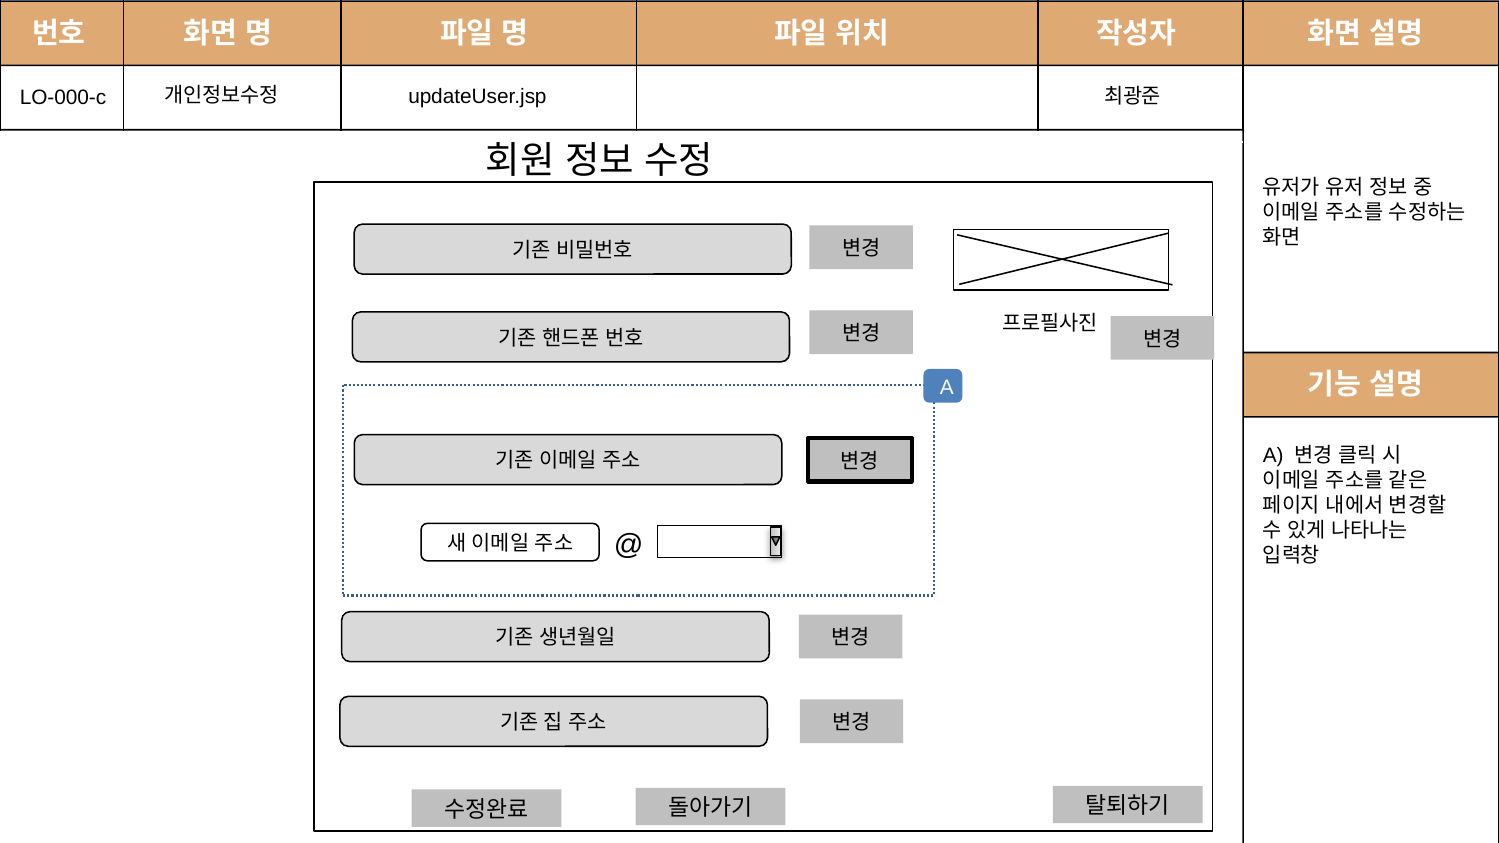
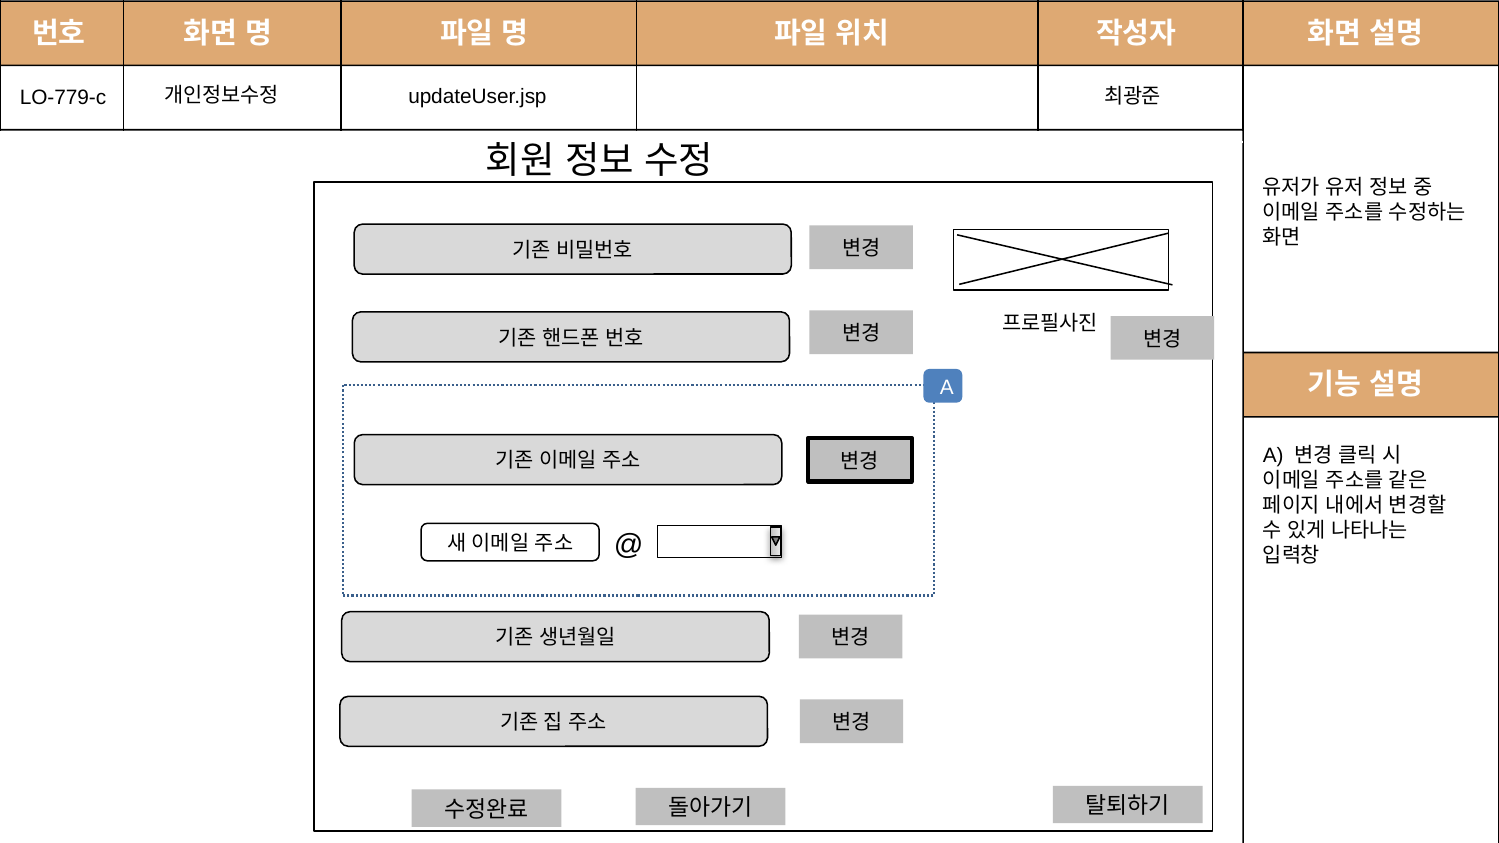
LO-000-c: LO-000-c -> LO-779-c (63, 98)
